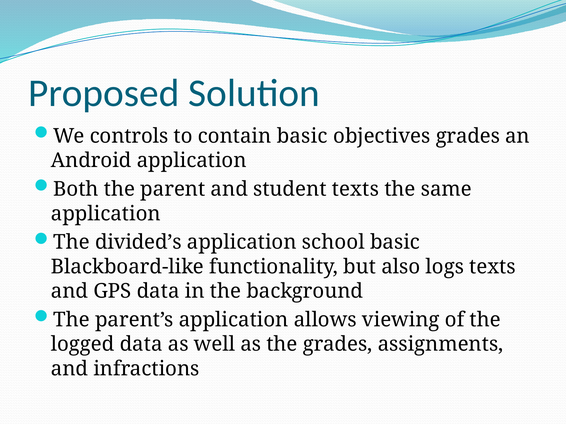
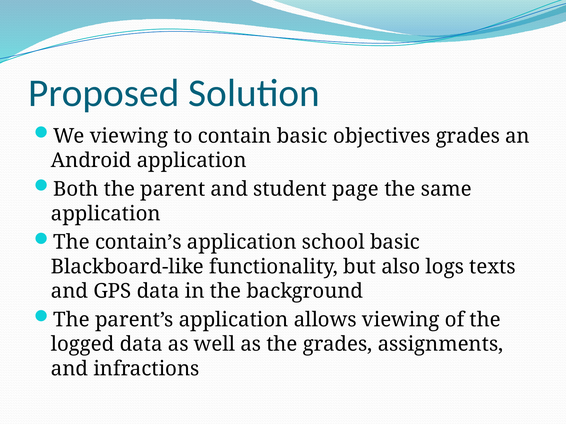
We controls: controls -> viewing (129, 136)
student texts: texts -> page (355, 189)
divided’s: divided’s -> contain’s (138, 242)
